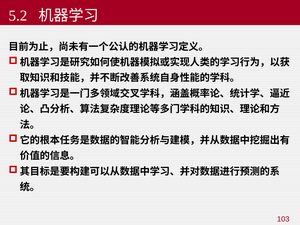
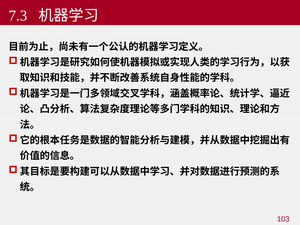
5.2: 5.2 -> 7.3 (18, 16)
